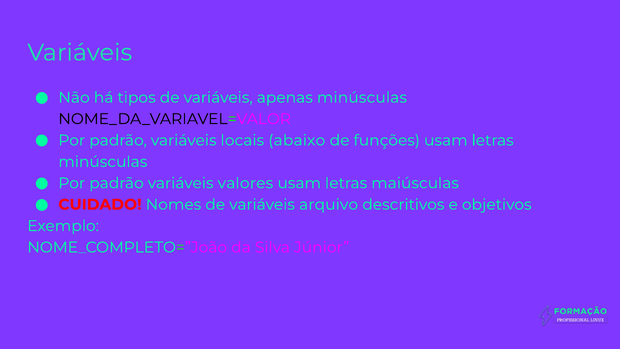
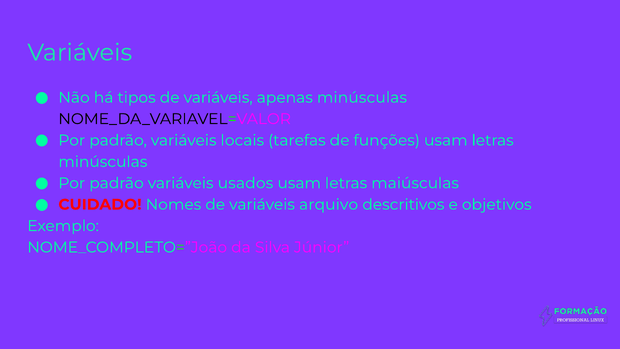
abaixo: abaixo -> tarefas (297, 140)
valores: valores -> usados (245, 183)
